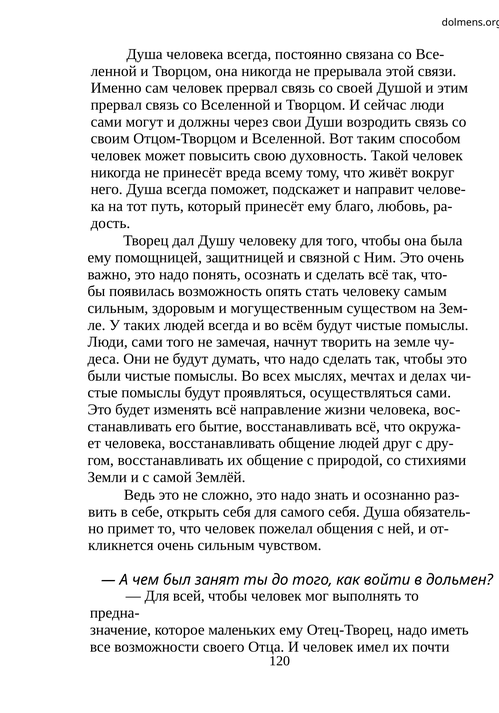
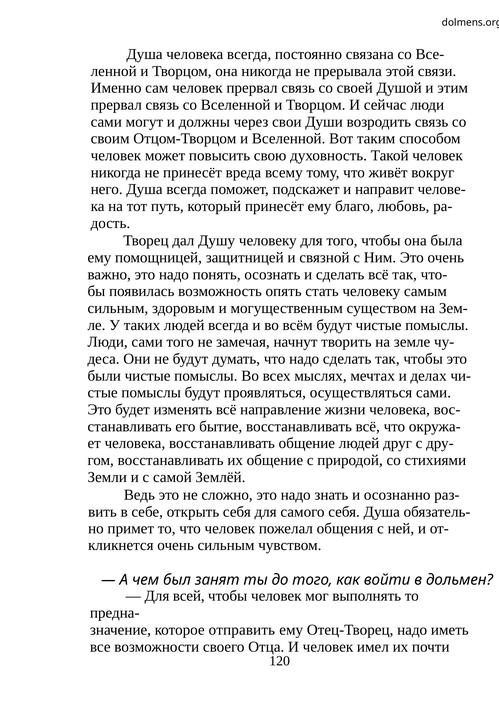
маленьких: маленьких -> отправить (242, 630)
